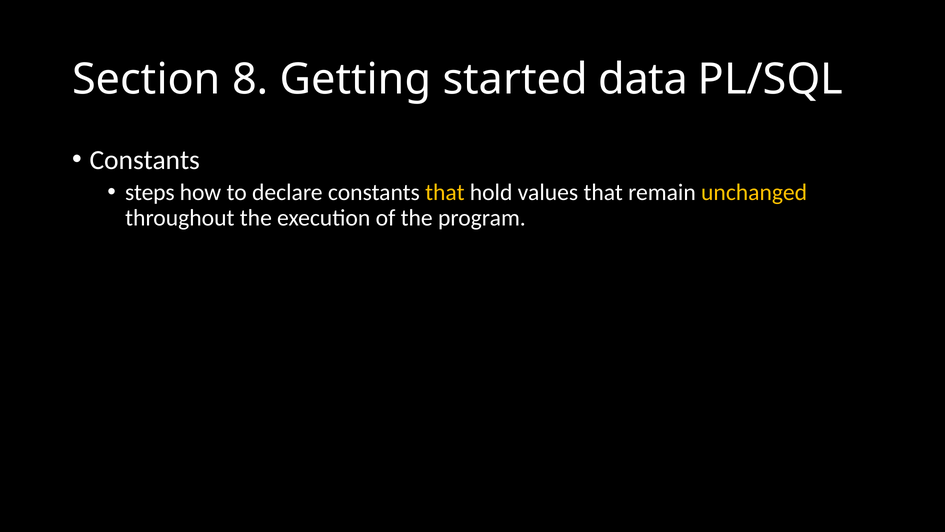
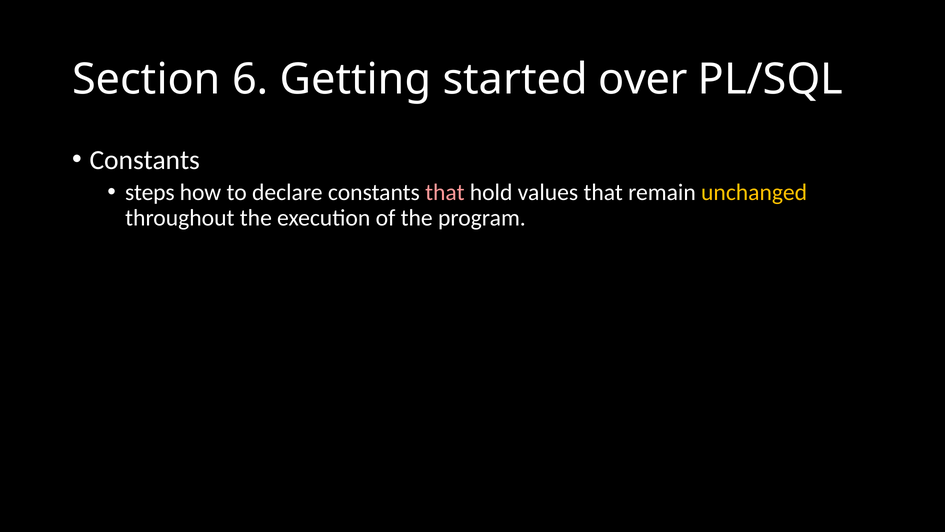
8: 8 -> 6 (250, 79)
data: data -> over (643, 79)
that colour: yellow -> pink (445, 192)
